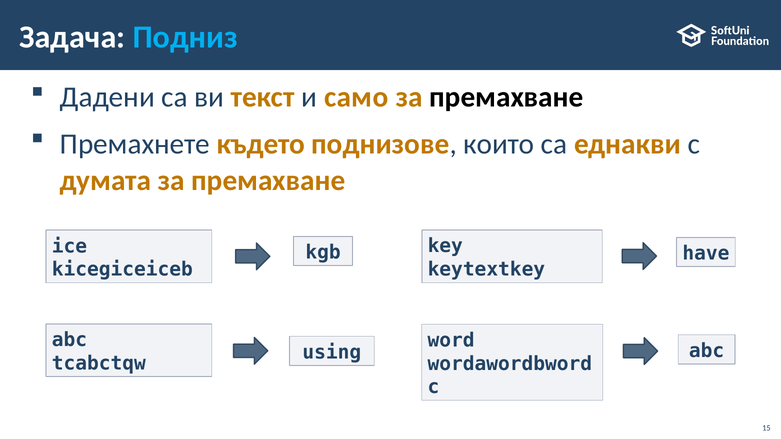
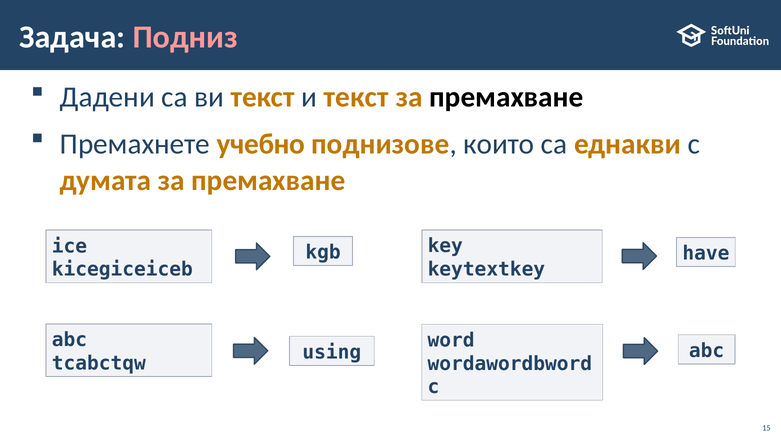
Подниз colour: light blue -> pink (185, 37)
и само: само -> текст (356, 97)
където: където -> учебно (261, 144)
